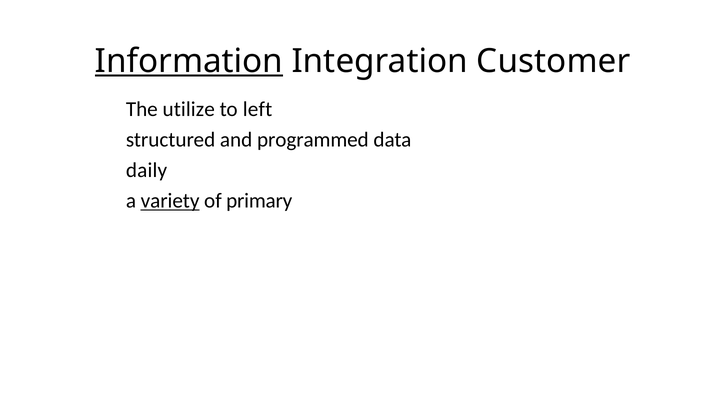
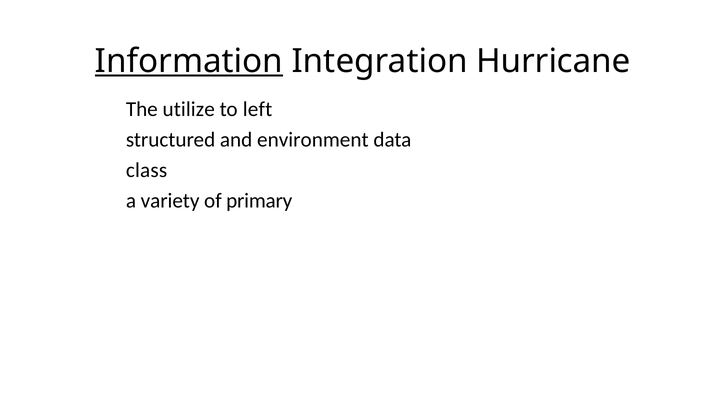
Customer: Customer -> Hurricane (553, 61)
programmed: programmed -> environment (313, 140)
daily: daily -> class (147, 170)
variety underline: present -> none (170, 201)
